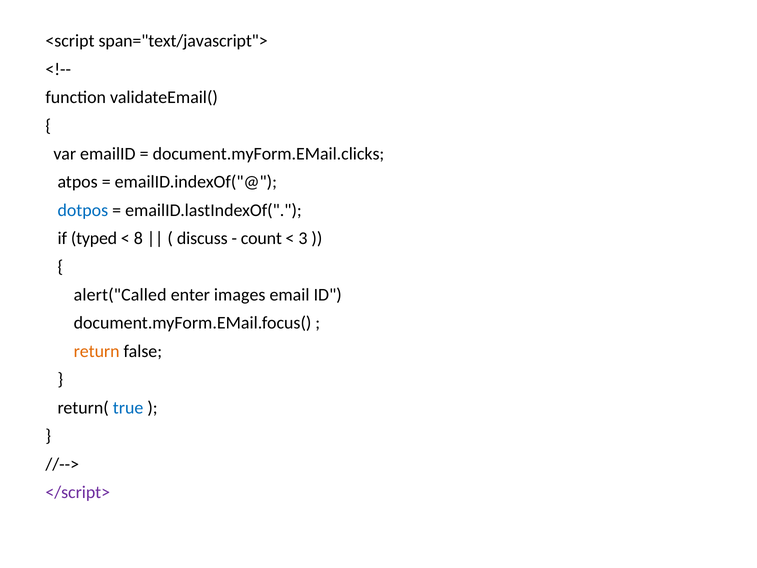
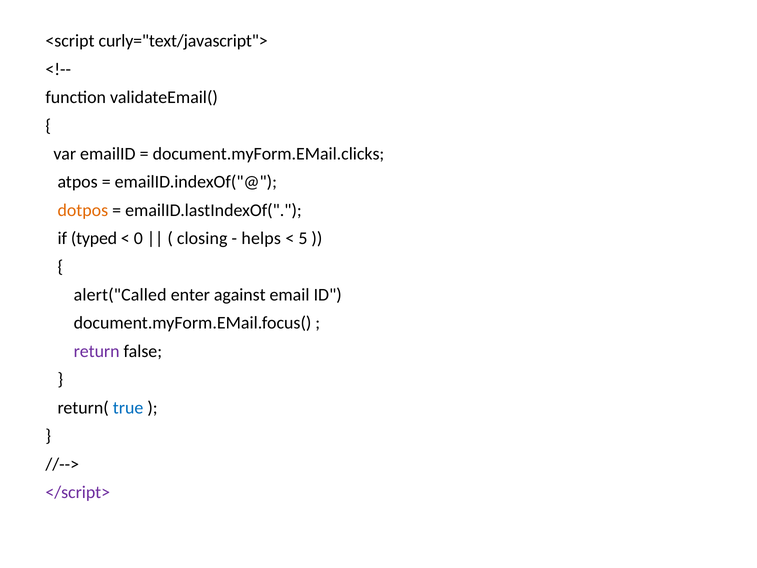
span="text/javascript">: span="text/javascript"> -> curly="text/javascript"> (183, 41)
dotpos colour: blue -> orange (83, 210)
8: 8 -> 0 (138, 238)
discuss: discuss -> closing (202, 238)
count: count -> helps (261, 238)
3: 3 -> 5 (303, 238)
images: images -> against (240, 295)
return colour: orange -> purple (97, 351)
